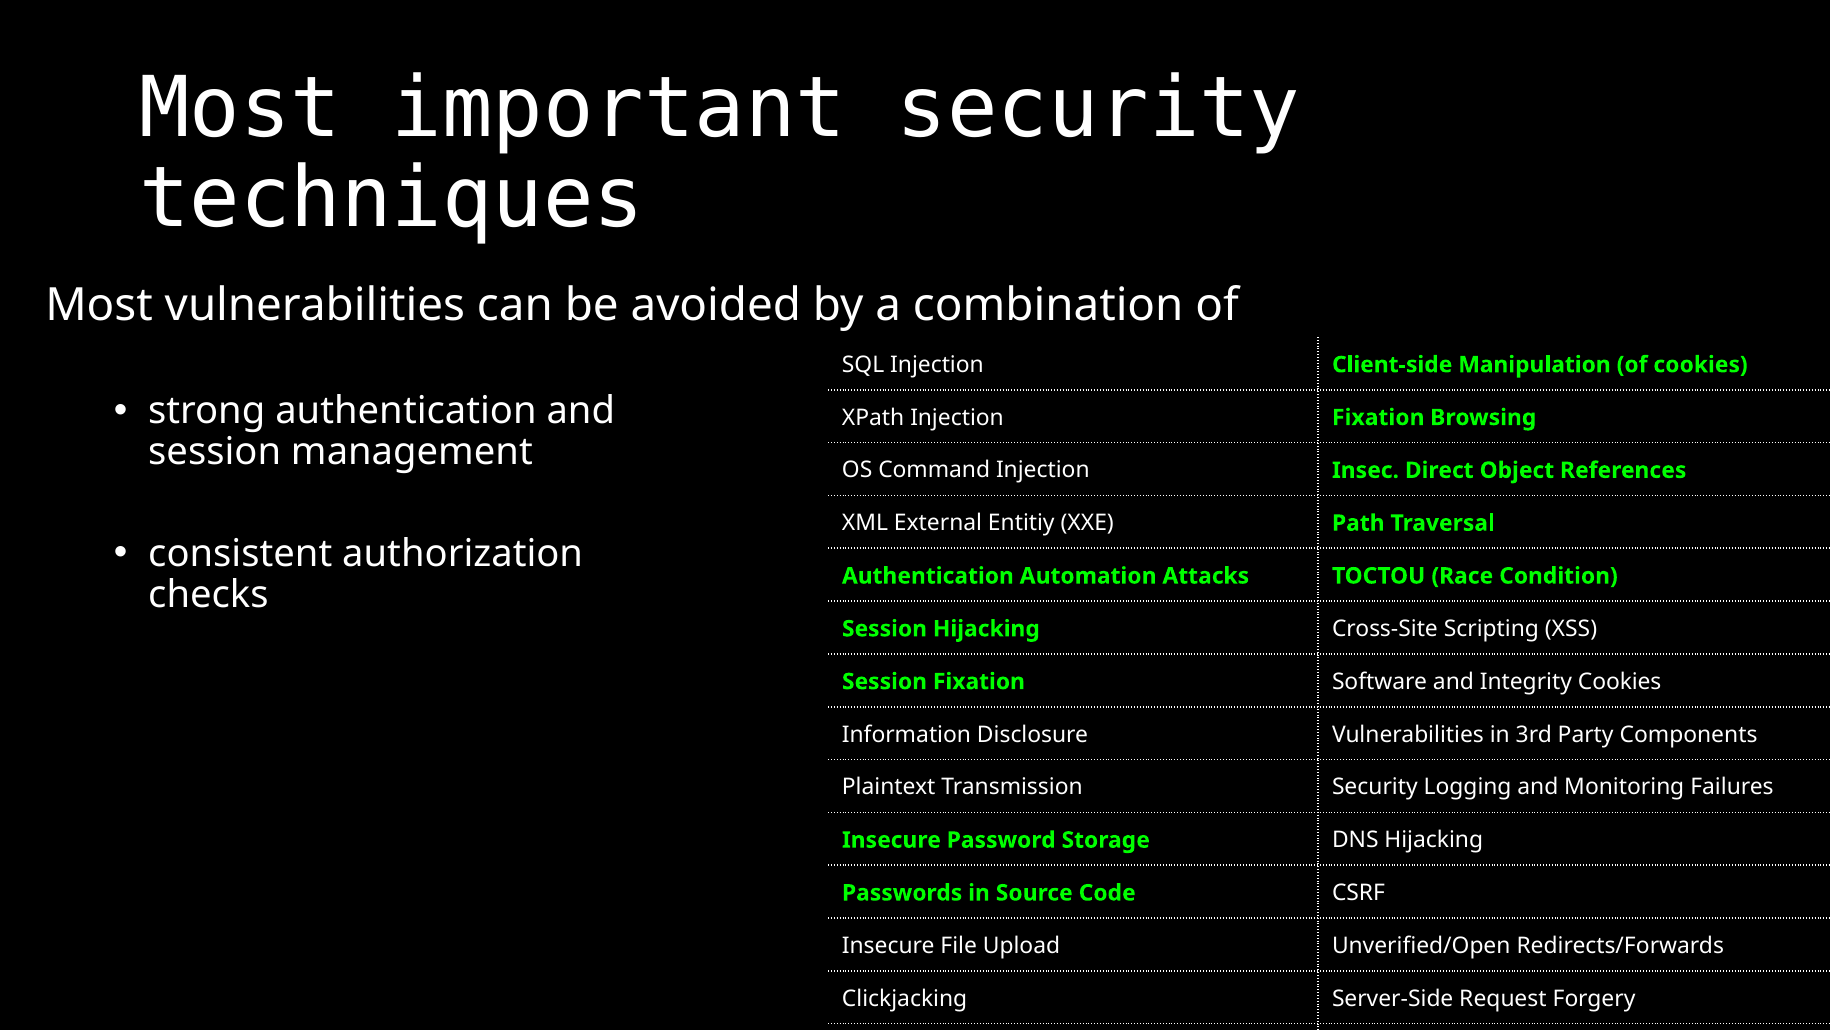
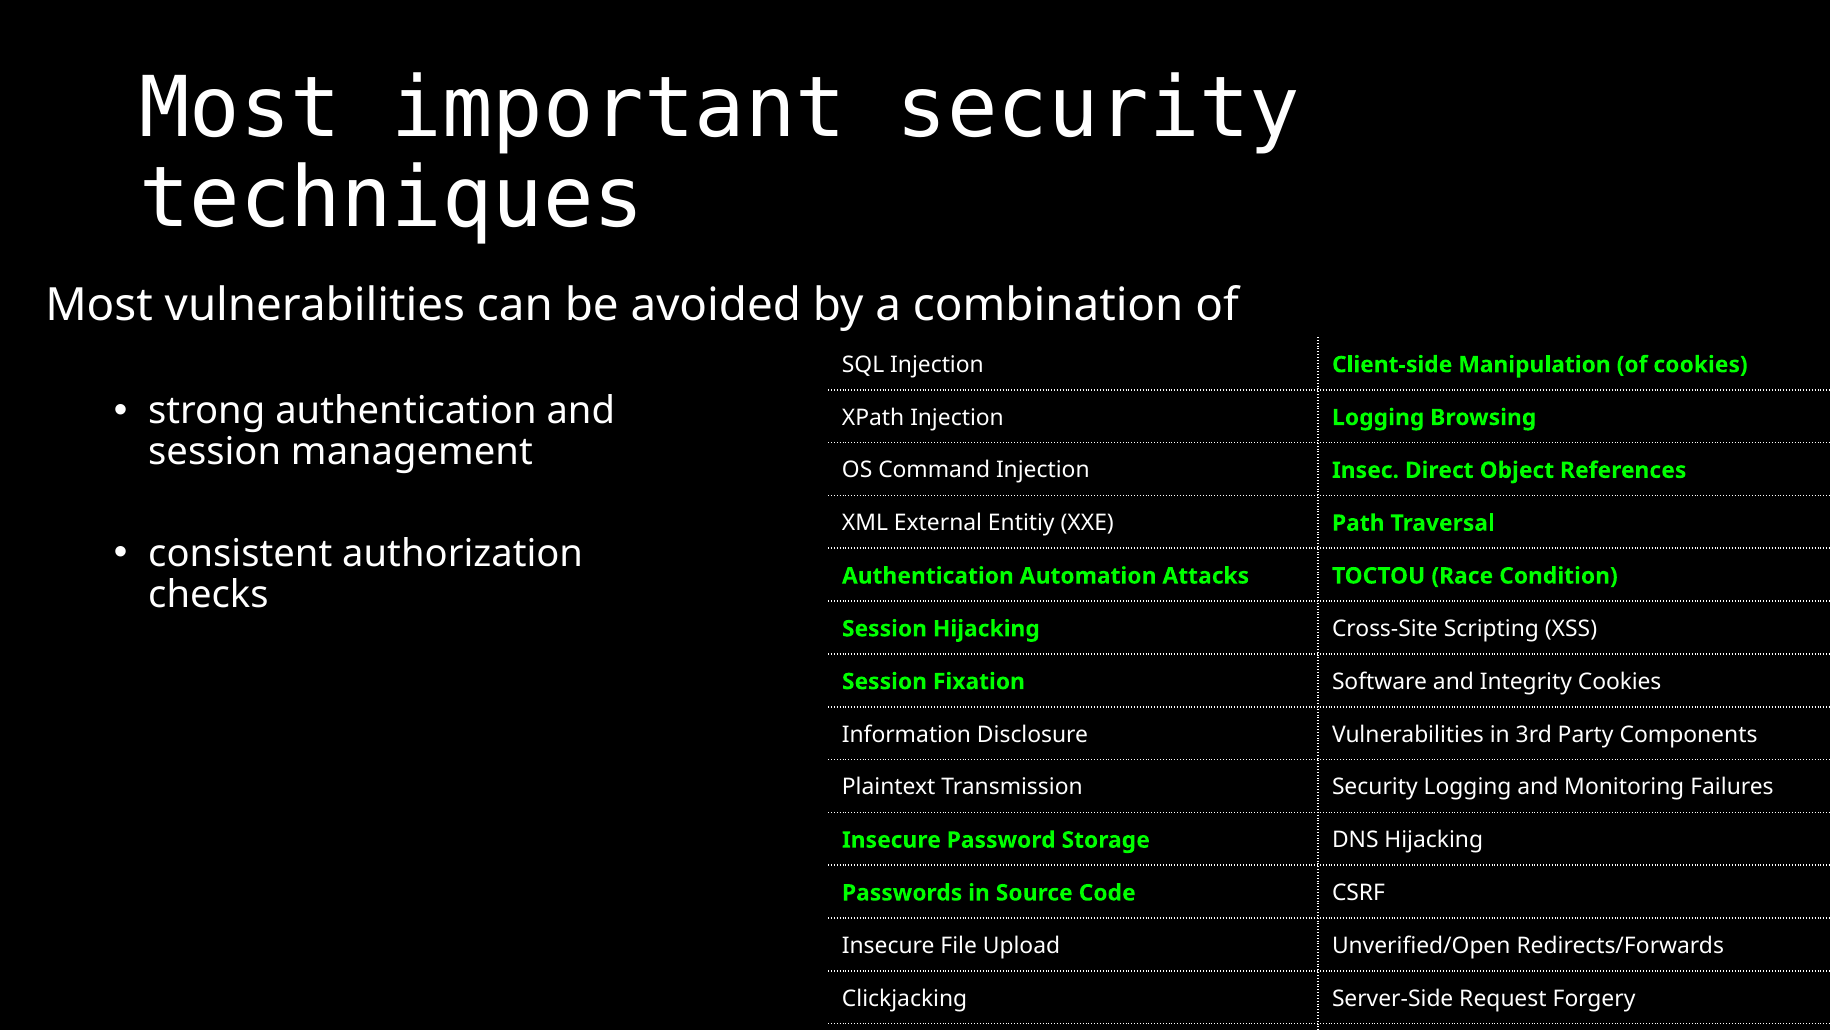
Injection Fixation: Fixation -> Logging (1378, 417)
